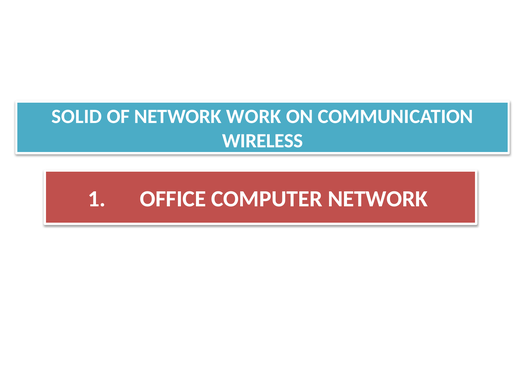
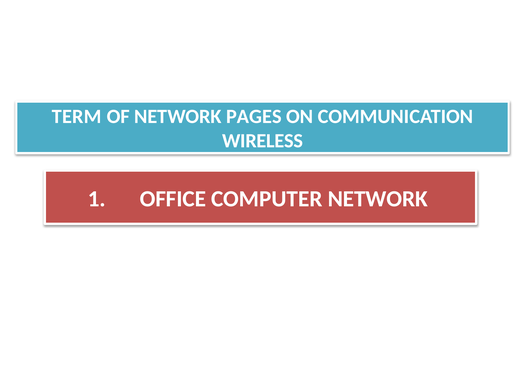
SOLID: SOLID -> TERM (77, 117)
WORK: WORK -> PAGES (254, 117)
